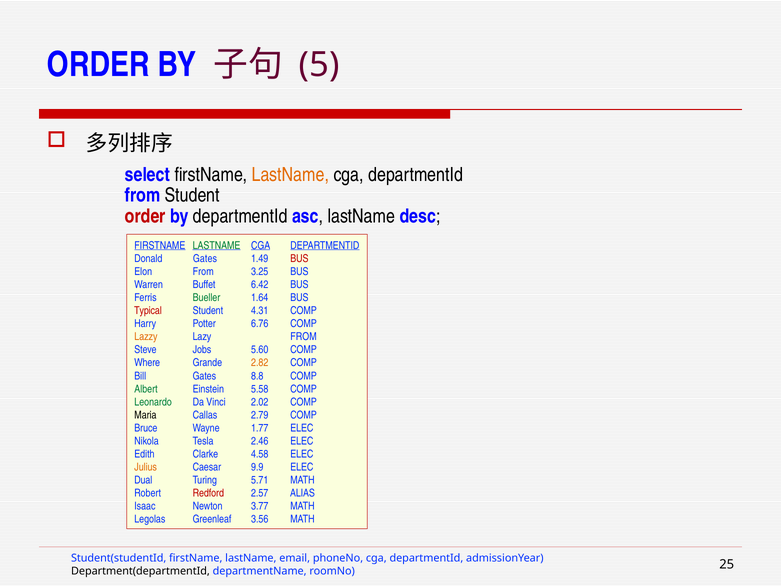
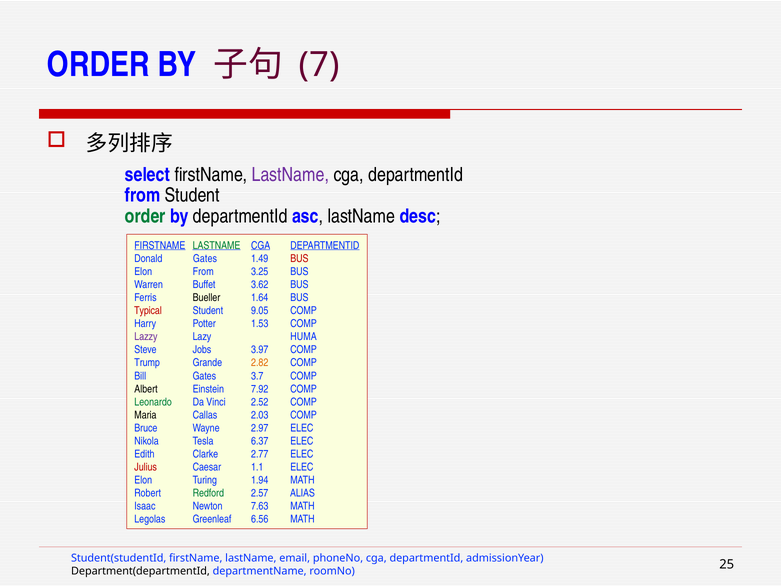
5: 5 -> 7 (319, 65)
LastName colour: orange -> purple (290, 175)
order colour: red -> green (145, 216)
6.42: 6.42 -> 3.62 (260, 284)
Bueller colour: green -> black (206, 298)
4.31: 4.31 -> 9.05 (260, 311)
6.76: 6.76 -> 1.53 (260, 324)
Lazzy colour: orange -> purple (146, 337)
Lazy FROM: FROM -> HUMA (304, 337)
5.60: 5.60 -> 3.97 (260, 350)
Where: Where -> Trump (147, 363)
8.8: 8.8 -> 3.7 (257, 376)
Albert colour: green -> black (146, 389)
5.58: 5.58 -> 7.92 (260, 389)
2.02: 2.02 -> 2.52 (260, 402)
2.79: 2.79 -> 2.03 (260, 415)
1.77: 1.77 -> 2.97 (260, 428)
2.46: 2.46 -> 6.37 (260, 441)
4.58: 4.58 -> 2.77 (260, 454)
Julius colour: orange -> red (146, 467)
9.9: 9.9 -> 1.1 (257, 467)
Dual: Dual -> Elon (143, 480)
5.71: 5.71 -> 1.94 (260, 480)
Redford colour: red -> green (208, 493)
3.77: 3.77 -> 7.63 (260, 506)
3.56: 3.56 -> 6.56 (260, 519)
